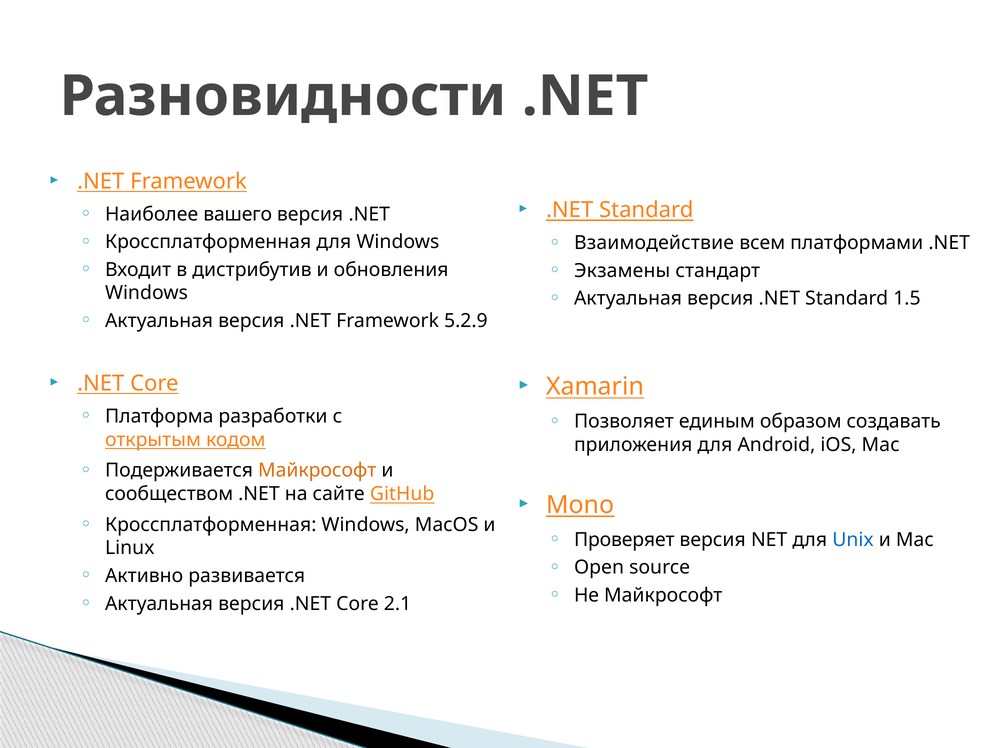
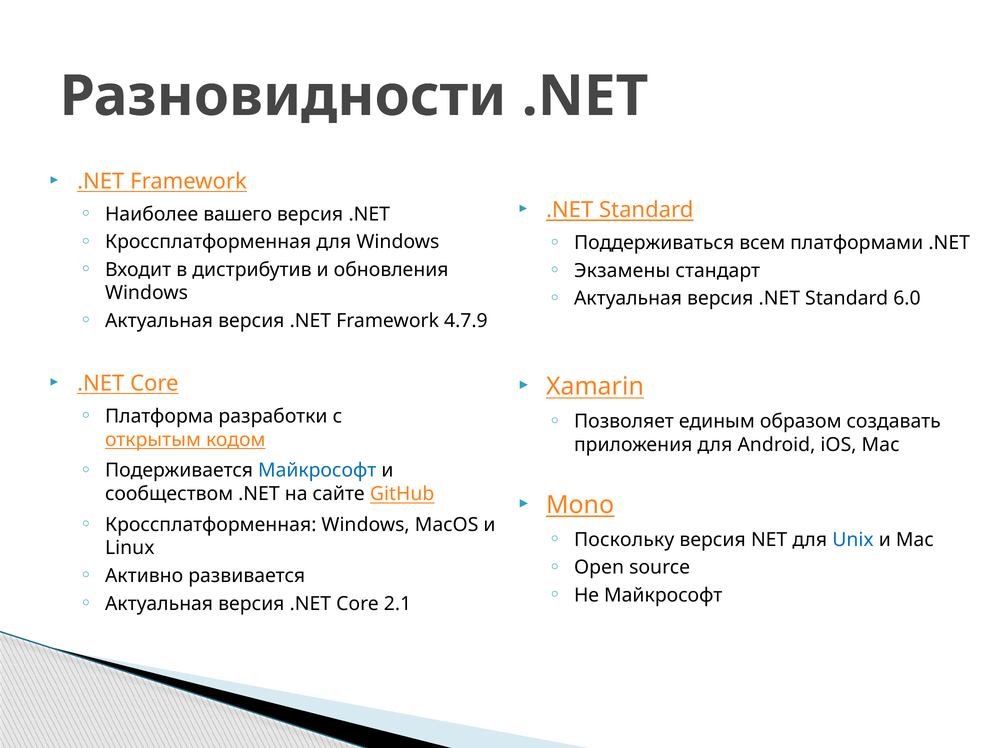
Взаимодействие: Взаимодействие -> Поддерживаться (654, 243)
1.5: 1.5 -> 6.0 (907, 298)
5.2.9: 5.2.9 -> 4.7.9 (466, 321)
Майкрософт colour: orange -> blue (317, 470)
Проверяет: Проверяет -> Поскольку (624, 540)
